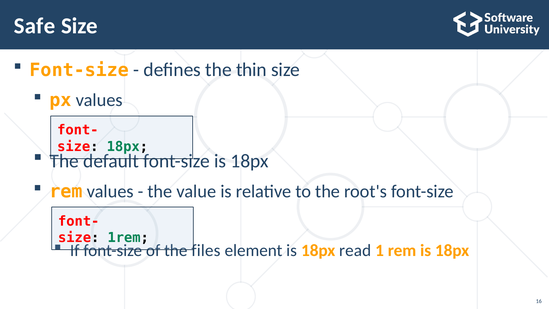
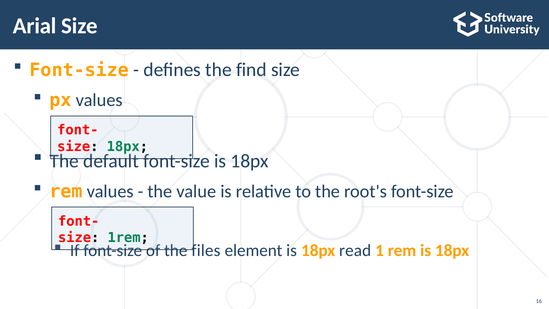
Safe: Safe -> Arial (35, 26)
thin: thin -> find (251, 70)
